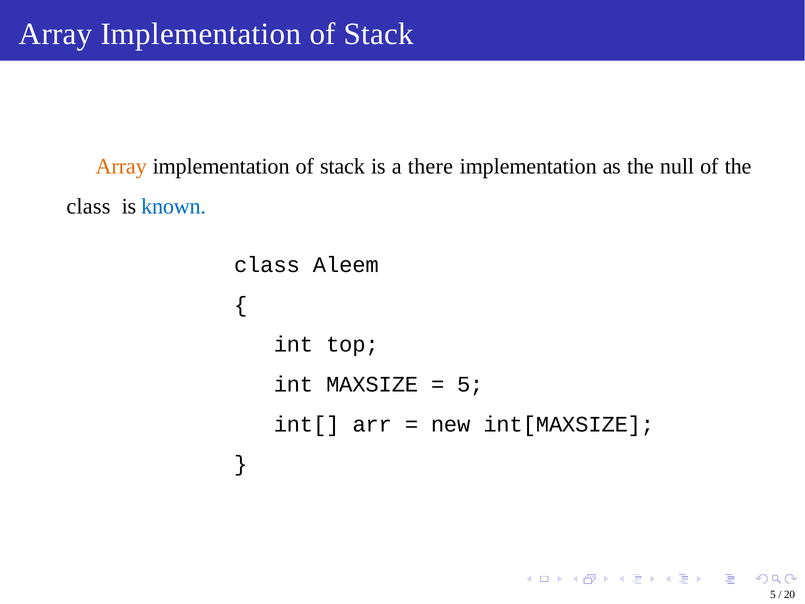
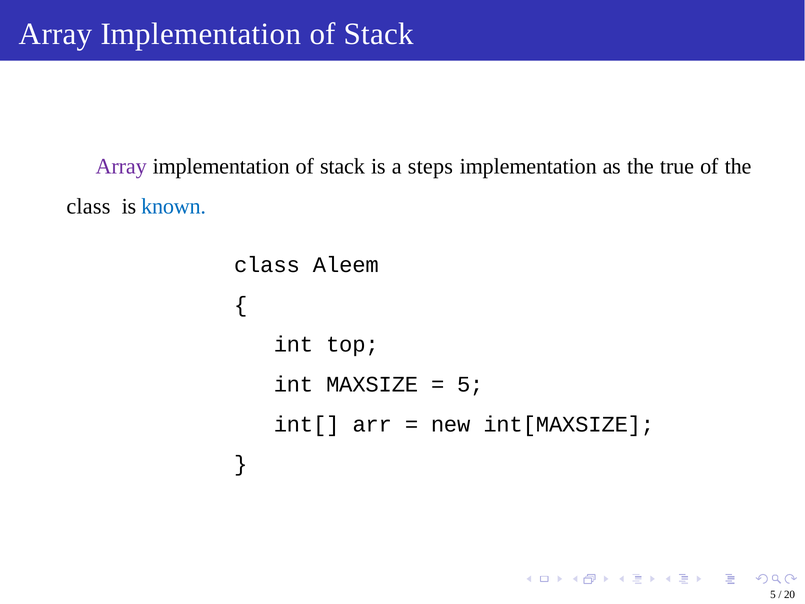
Array colour: orange -> purple (121, 167)
there: there -> steps (430, 167)
null: null -> true (677, 167)
